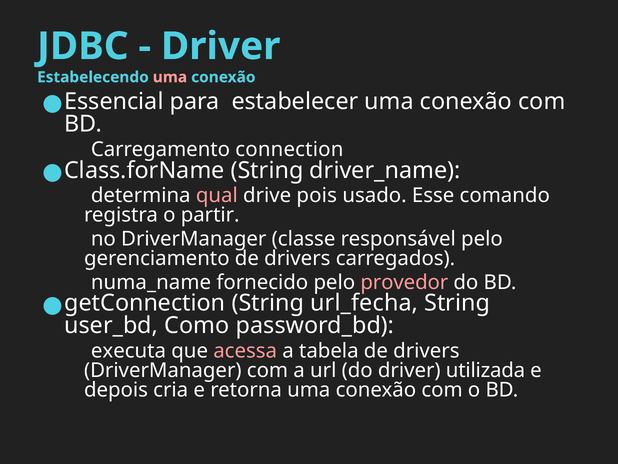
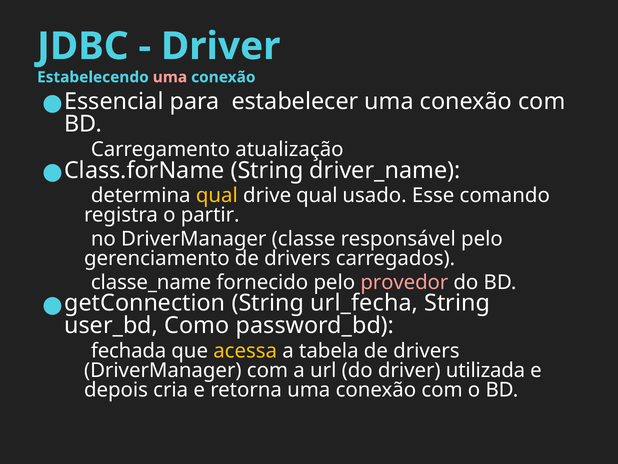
connection: connection -> atualização (289, 149)
qual colour: pink -> yellow (217, 195)
drive pois: pois -> qual (317, 195)
numa_name: numa_name -> classe_name (151, 282)
executa: executa -> fechada (129, 351)
acessa colour: pink -> yellow (245, 351)
